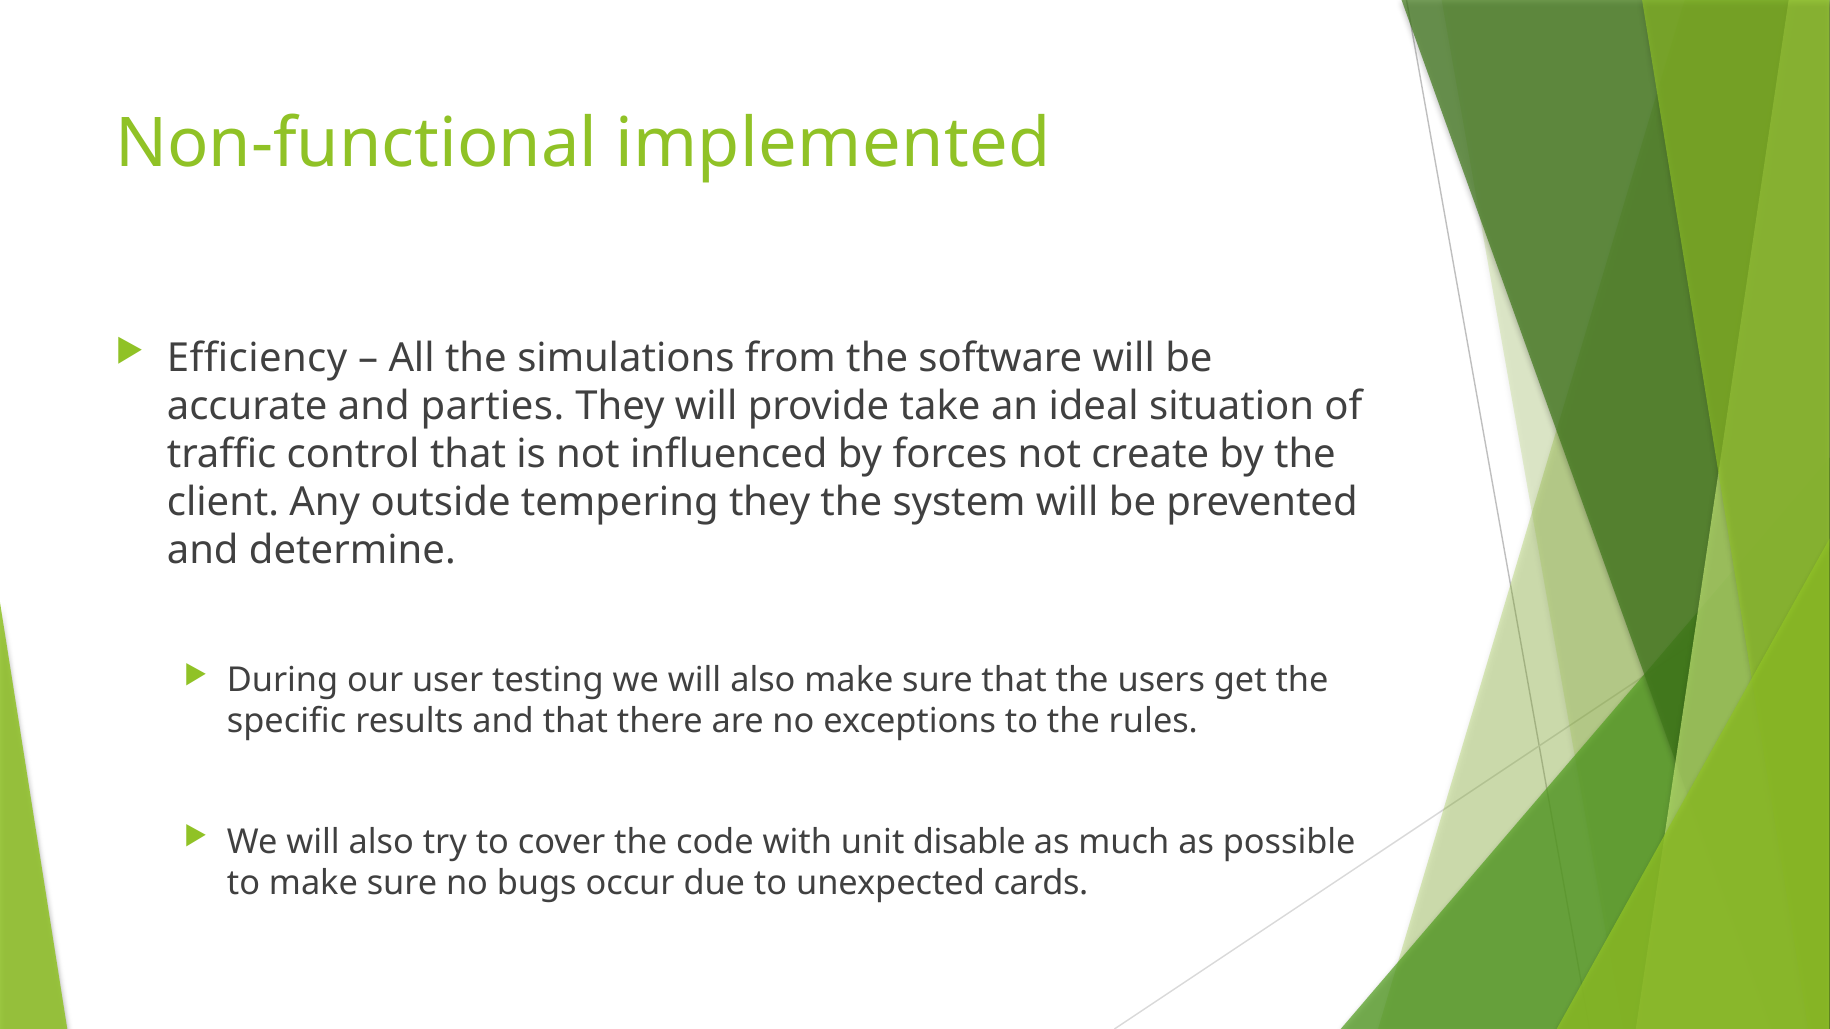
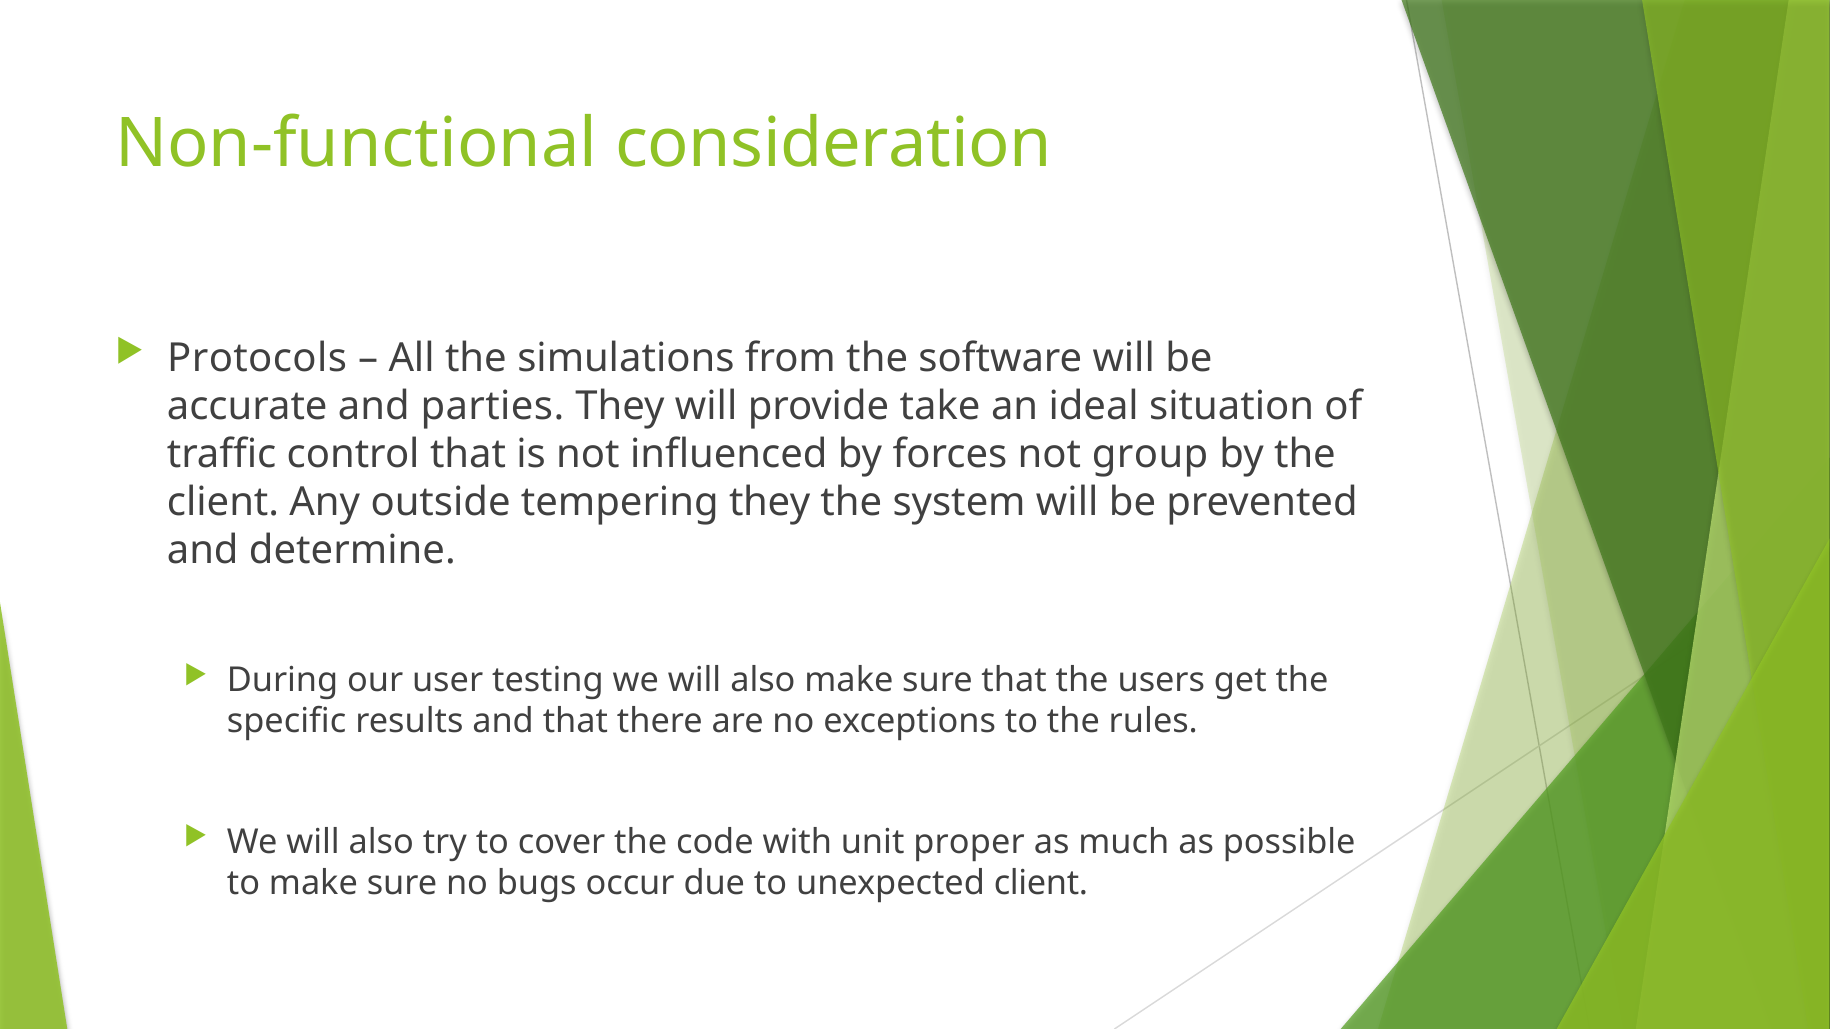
implemented: implemented -> consideration (834, 144)
Efficiency: Efficiency -> Protocols (257, 358)
create: create -> group (1150, 454)
disable: disable -> proper (969, 842)
unexpected cards: cards -> client (1041, 883)
